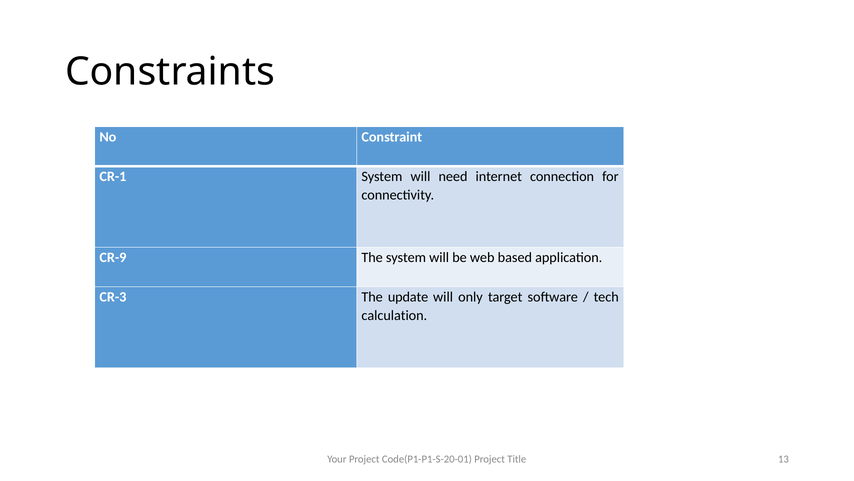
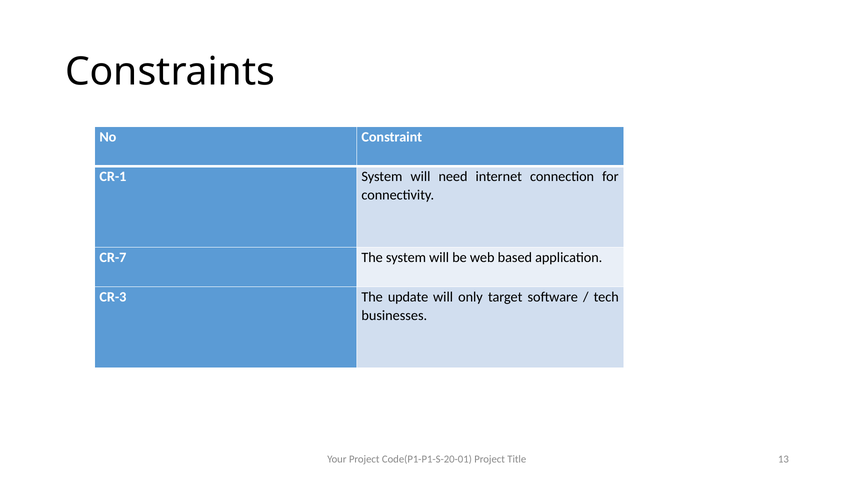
CR-9: CR-9 -> CR-7 (113, 257)
calculation: calculation -> businesses (394, 315)
